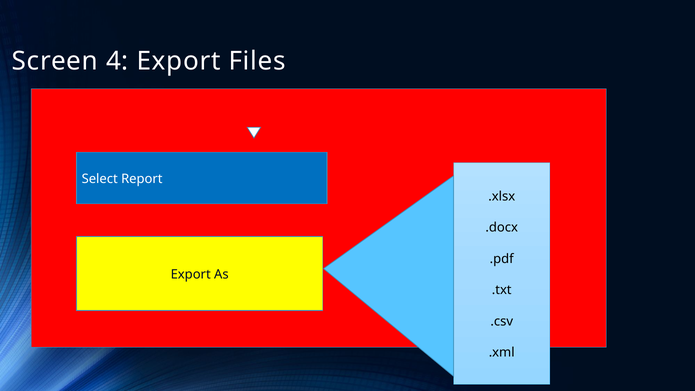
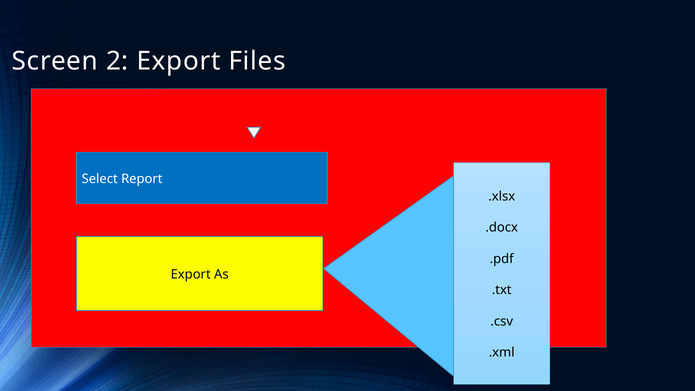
4: 4 -> 2 (117, 61)
